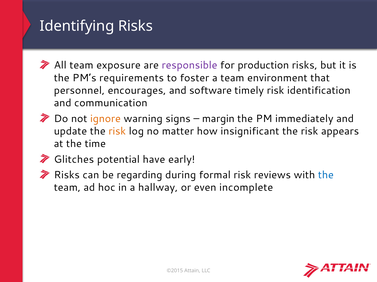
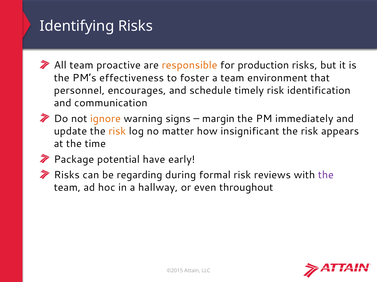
exposure: exposure -> proactive (119, 65)
responsible colour: purple -> orange (190, 65)
requirements: requirements -> effectiveness (132, 78)
software: software -> schedule (211, 91)
Glitches: Glitches -> Package (74, 160)
the colour: blue -> purple (326, 175)
incomplete: incomplete -> throughout (246, 188)
